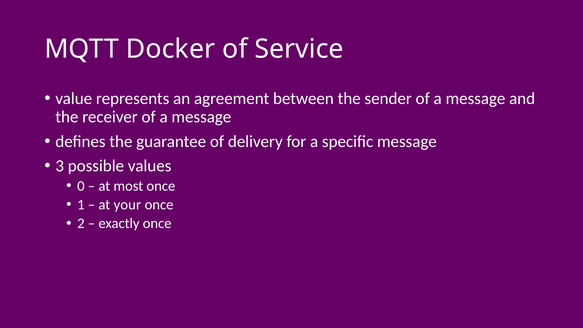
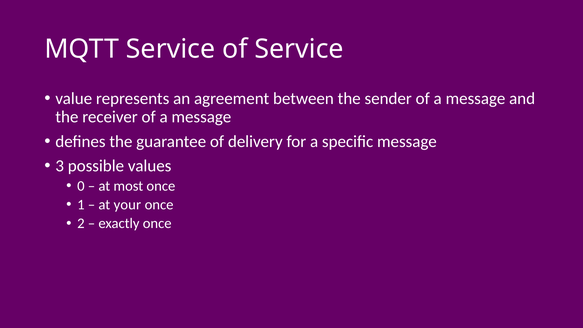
MQTT Docker: Docker -> Service (171, 49)
